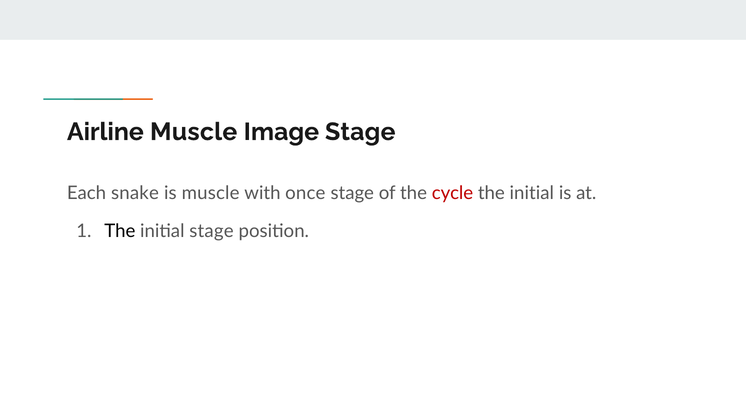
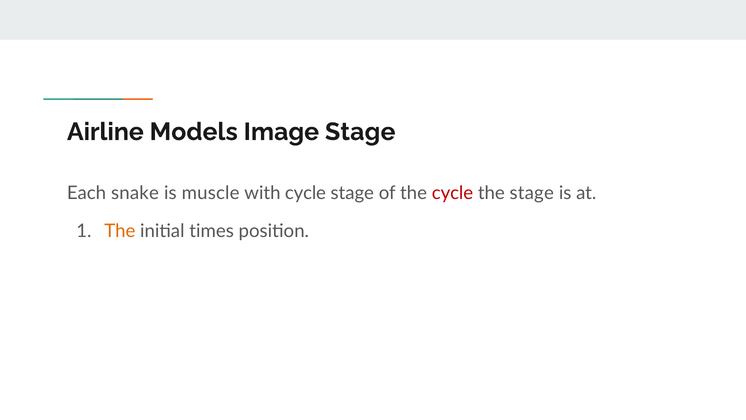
Airline Muscle: Muscle -> Models (194, 132)
with once: once -> cycle (305, 193)
initial: initial -> stage (532, 193)
The colour: black -> orange (120, 231)
initial stage: stage -> times (212, 231)
